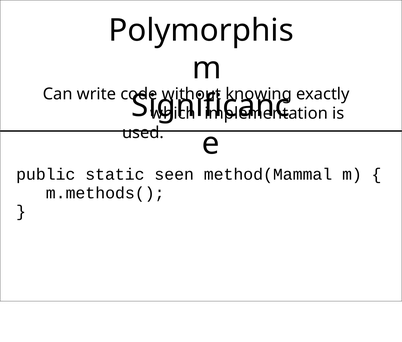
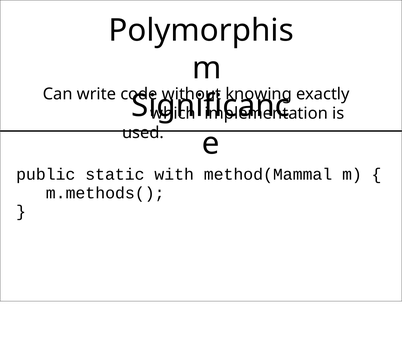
seen: seen -> with (174, 174)
